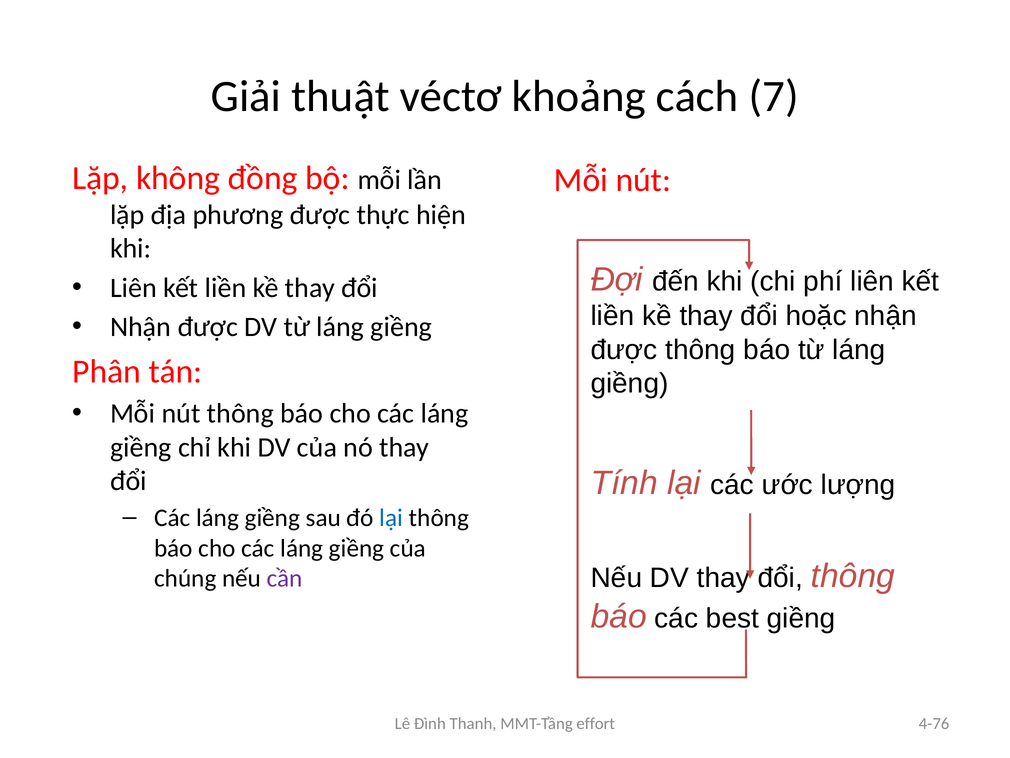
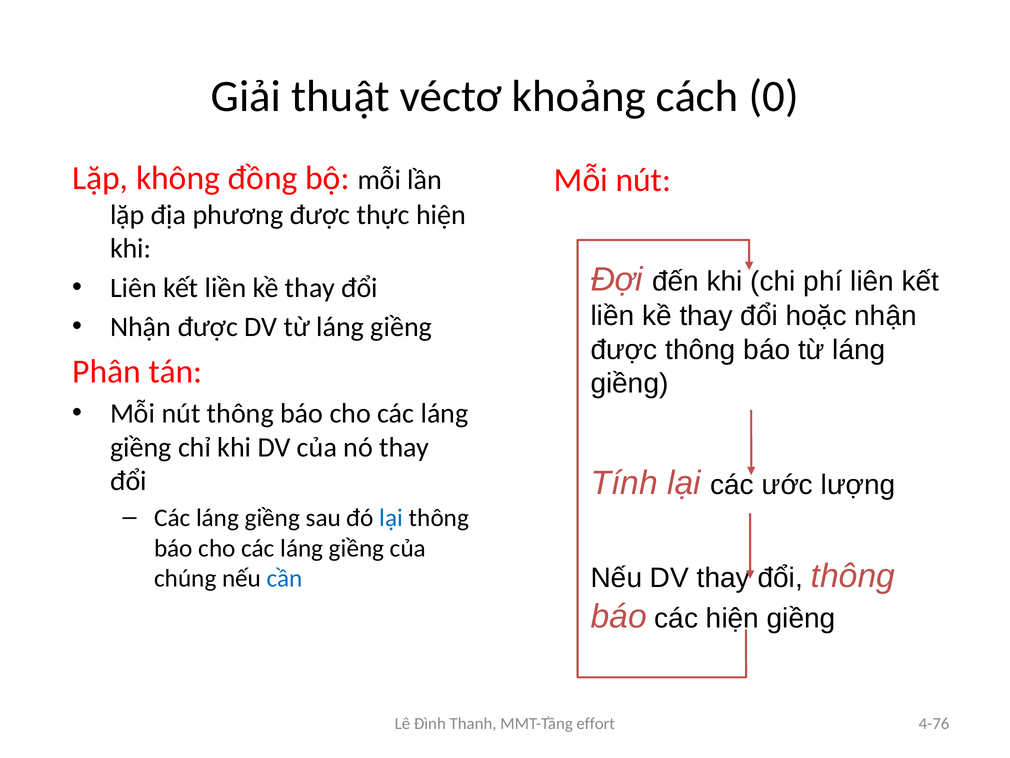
7: 7 -> 0 (774, 97)
cần colour: purple -> blue (285, 578)
các best: best -> hiện (732, 618)
